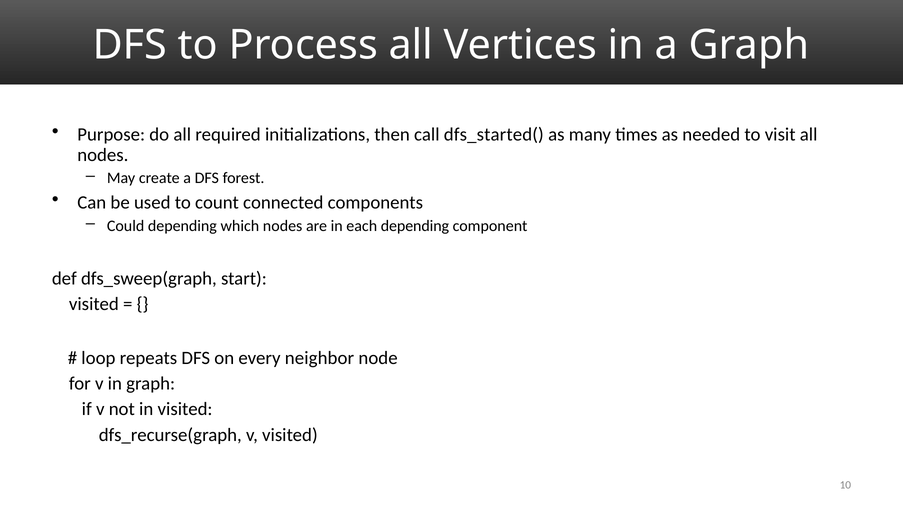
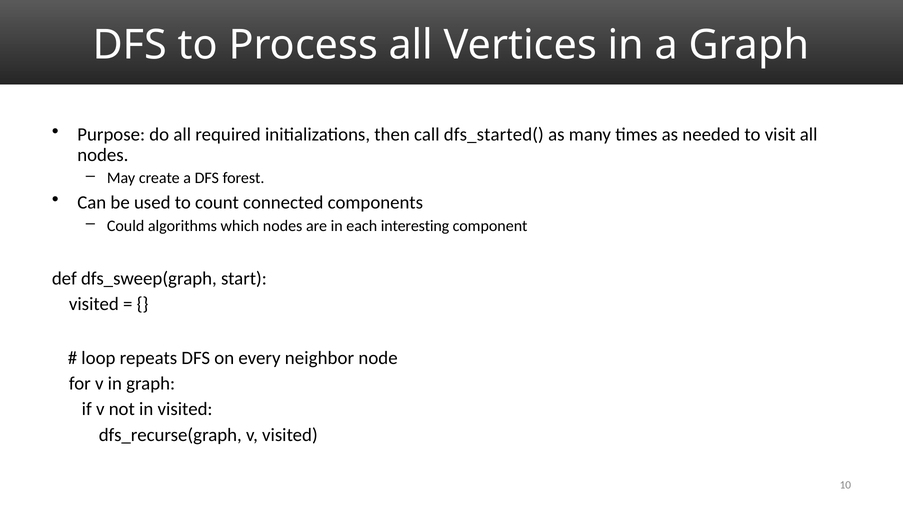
Could depending: depending -> algorithms (182, 226)
each depending: depending -> interesting (415, 226)
